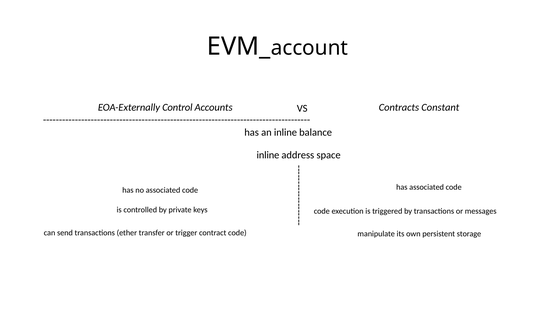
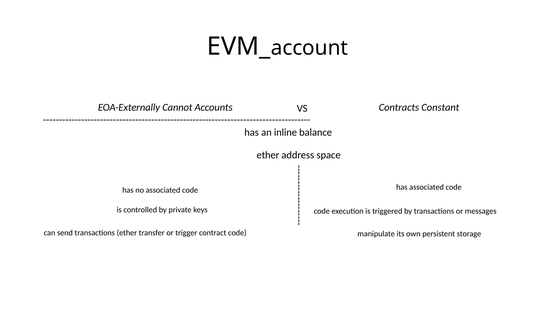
Control: Control -> Cannot (177, 107)
inline: inline -> ether (268, 155)
